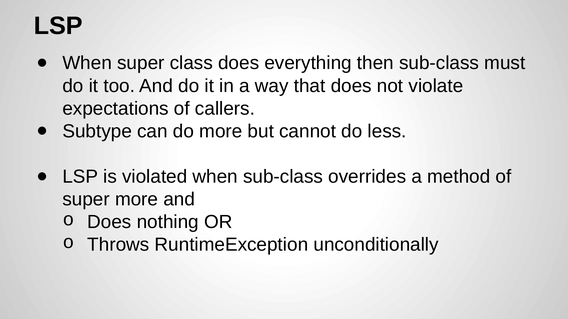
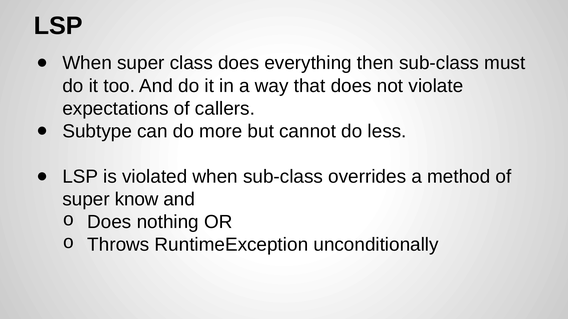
super more: more -> know (137, 200)
